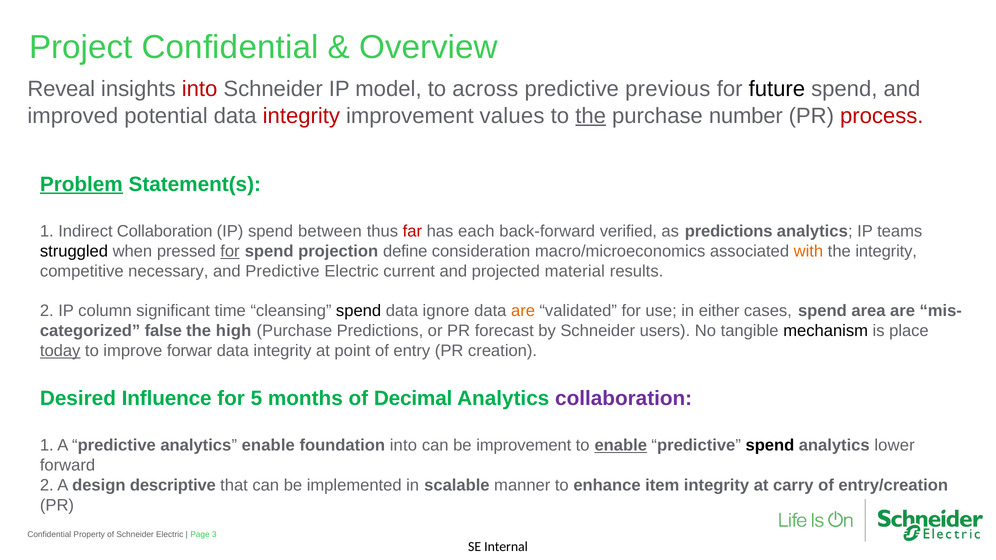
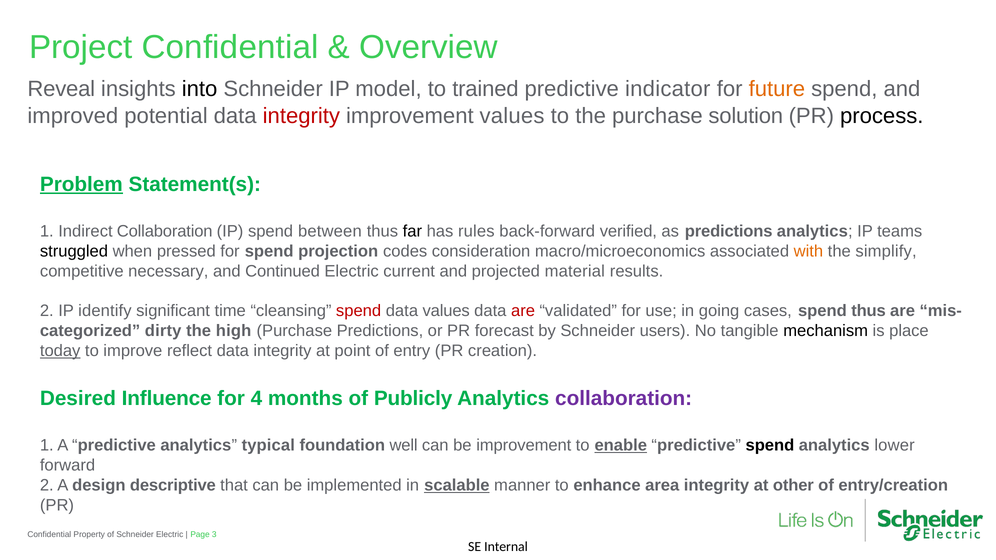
into colour: red -> black (200, 89)
across: across -> trained (485, 89)
previous: previous -> indicator (668, 89)
future colour: black -> orange (777, 89)
the underline: present -> none (591, 116)
number: number -> solution (746, 116)
process colour: red -> black (882, 116)
far colour: red -> black (412, 231)
each: each -> rules (476, 231)
for underline: present -> none (230, 251)
define: define -> codes (405, 251)
the integrity: integrity -> simplify (886, 251)
and Predictive: Predictive -> Continued (283, 271)
column: column -> identify (105, 311)
spend colour: black -> red (359, 311)
data ignore: ignore -> values (446, 311)
are colour: orange -> red (523, 311)
either: either -> going (719, 311)
spend area: area -> thus (869, 311)
false: false -> dirty (163, 331)
forwar: forwar -> reflect (190, 351)
5: 5 -> 4 (256, 399)
Decimal: Decimal -> Publicly (413, 399)
analytics enable: enable -> typical (268, 446)
foundation into: into -> well (404, 446)
scalable underline: none -> present (457, 485)
item: item -> area (662, 485)
carry: carry -> other (793, 485)
